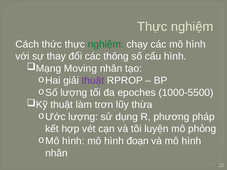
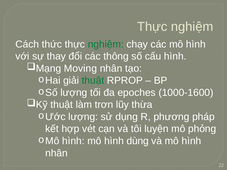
thuật colour: purple -> green (93, 81)
1000-5500: 1000-5500 -> 1000-1600 (186, 93)
đoạn: đoạn -> dùng (138, 141)
